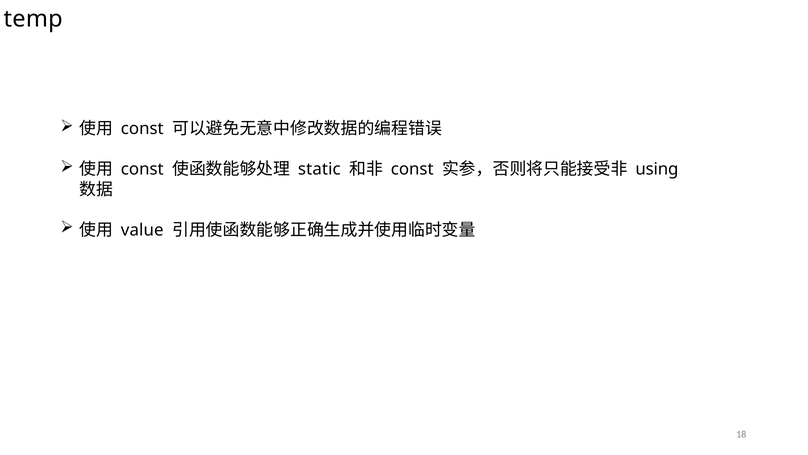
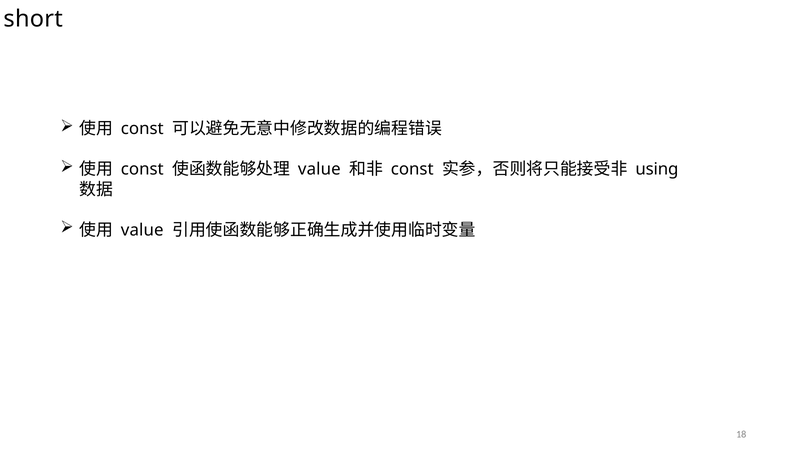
temp: temp -> short (33, 19)
static: static -> value (319, 169)
